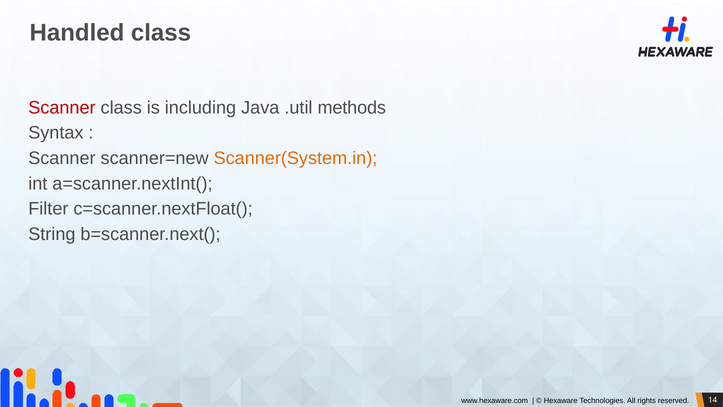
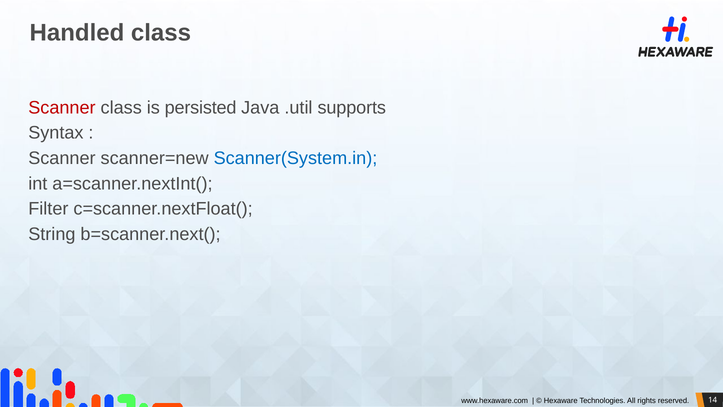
including: including -> persisted (201, 108)
methods: methods -> supports (352, 108)
Scanner(System.in colour: orange -> blue (295, 158)
